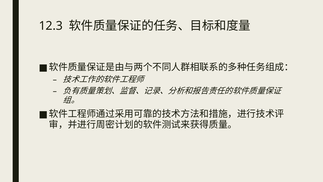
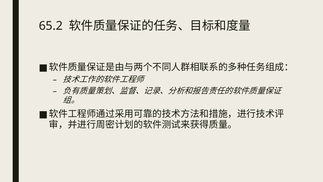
12.3: 12.3 -> 65.2 (51, 26)
